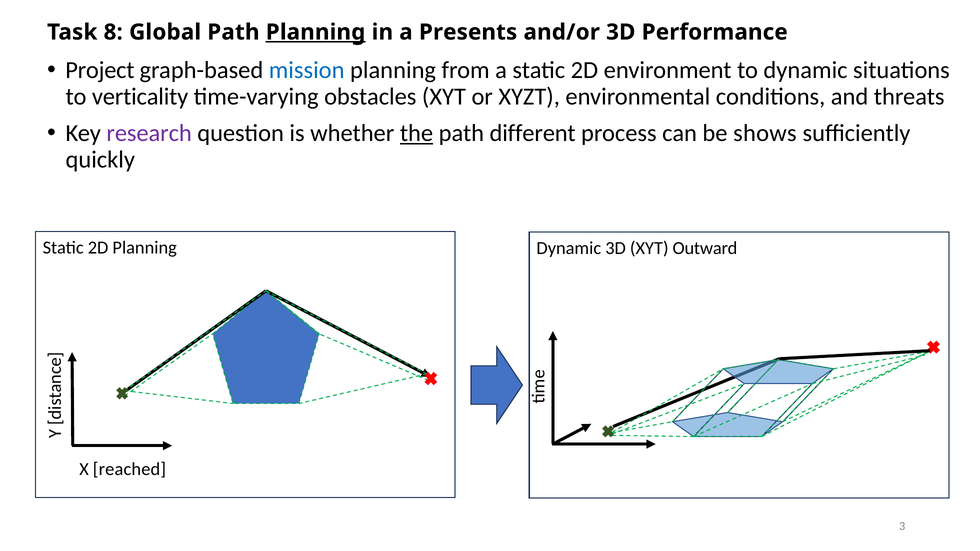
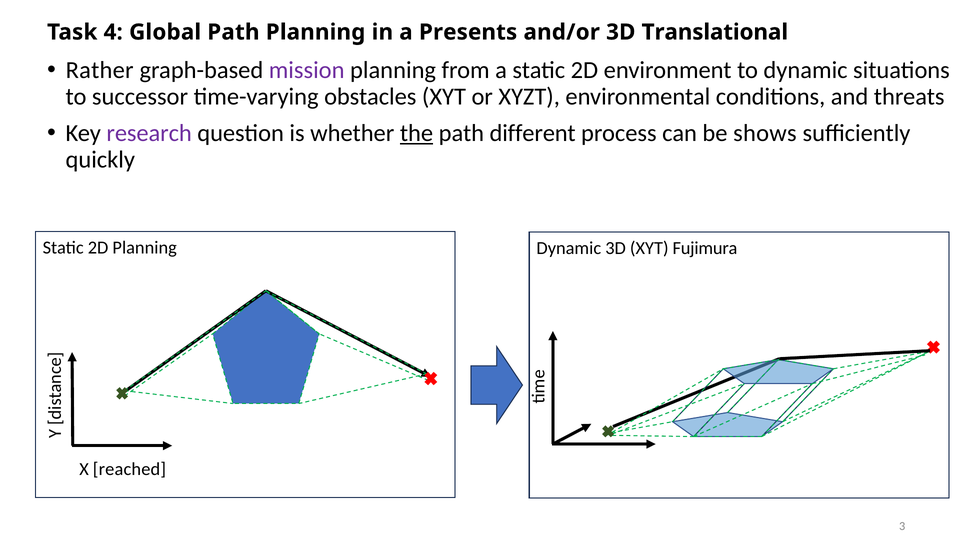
8: 8 -> 4 (113, 32)
Planning underline: present -> none (316, 32)
Performance: Performance -> Translational (715, 32)
Project: Project -> Rather (100, 70)
mission colour: blue -> purple (307, 70)
verticality: verticality -> successor (140, 97)
Outward: Outward -> Fujimura (705, 248)
